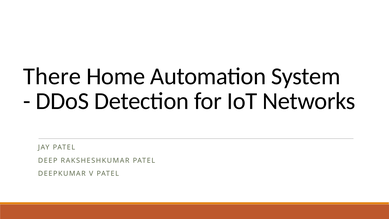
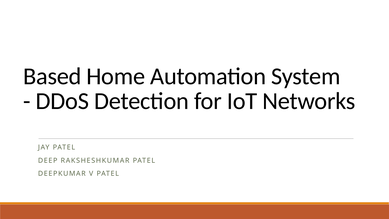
There: There -> Based (52, 76)
